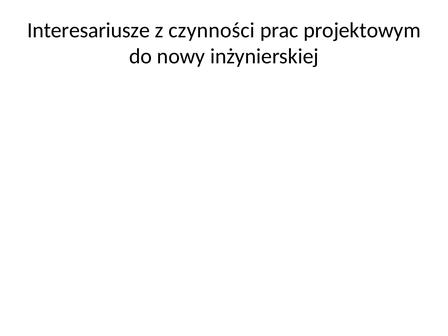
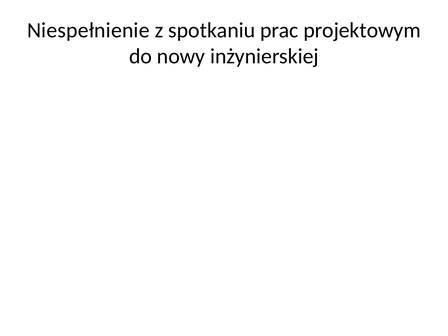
Interesariusze: Interesariusze -> Niespełnienie (88, 30)
czynności: czynności -> spotkaniu (212, 30)
